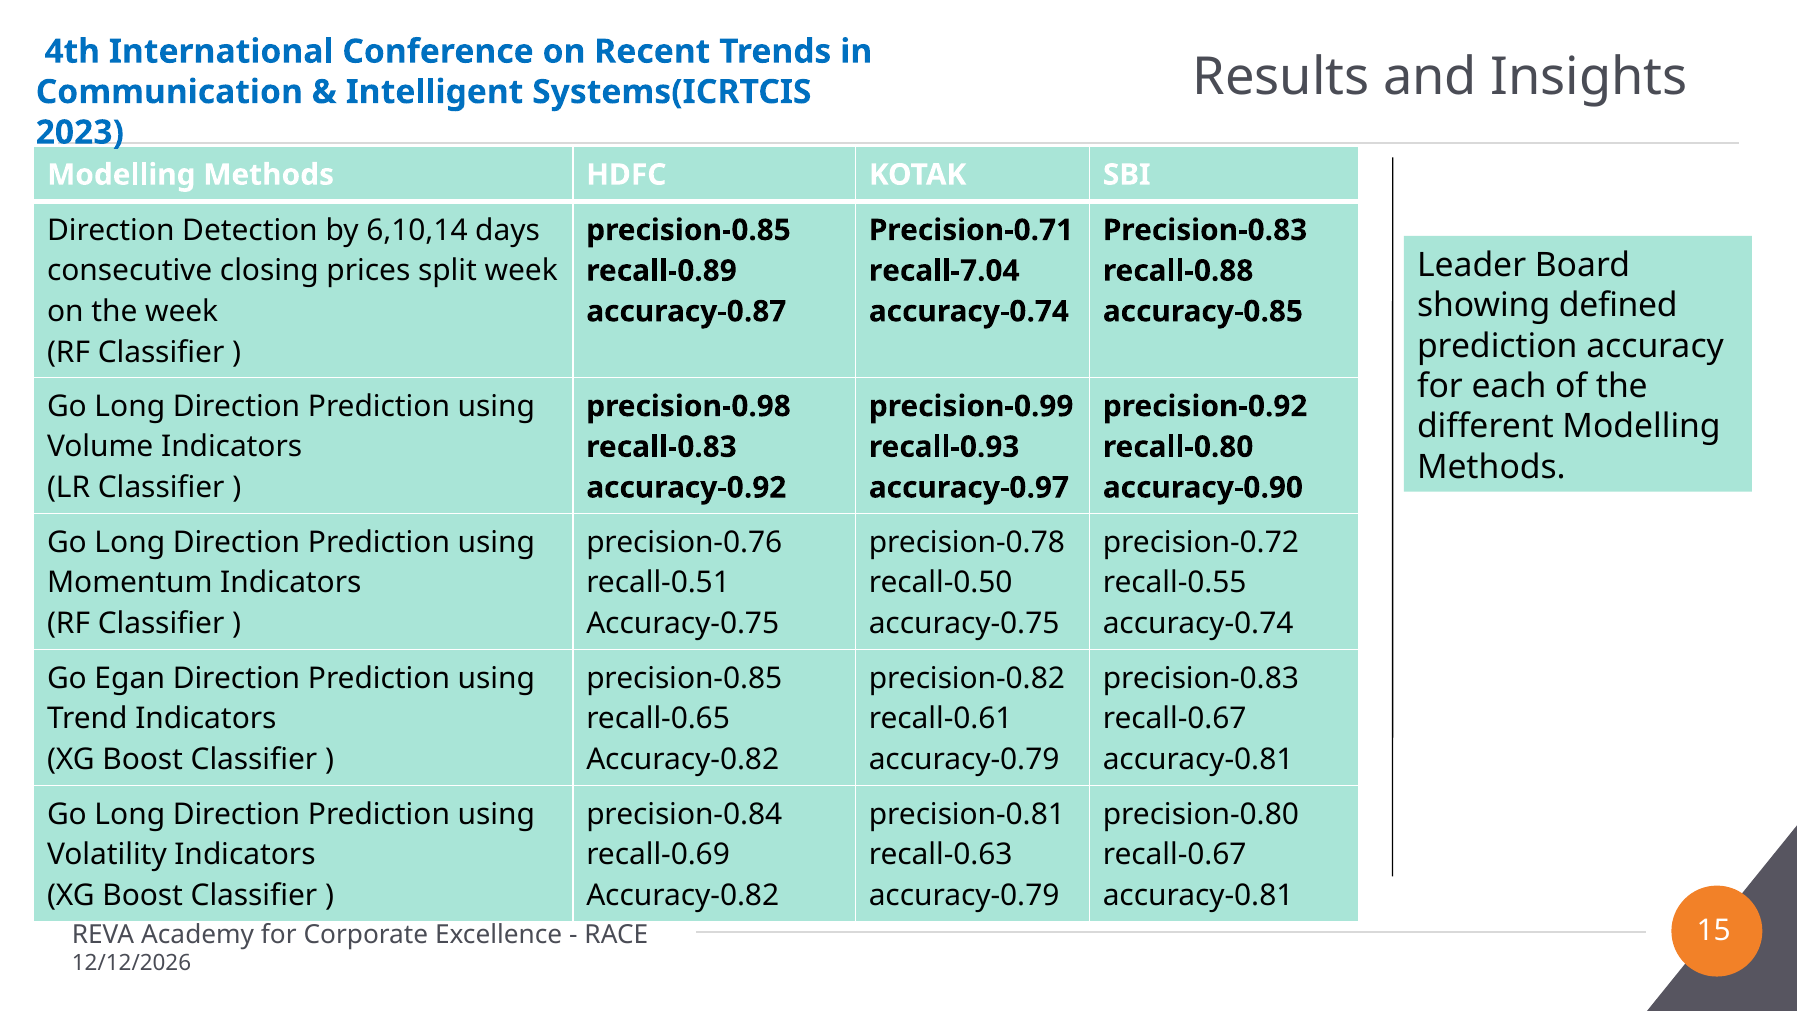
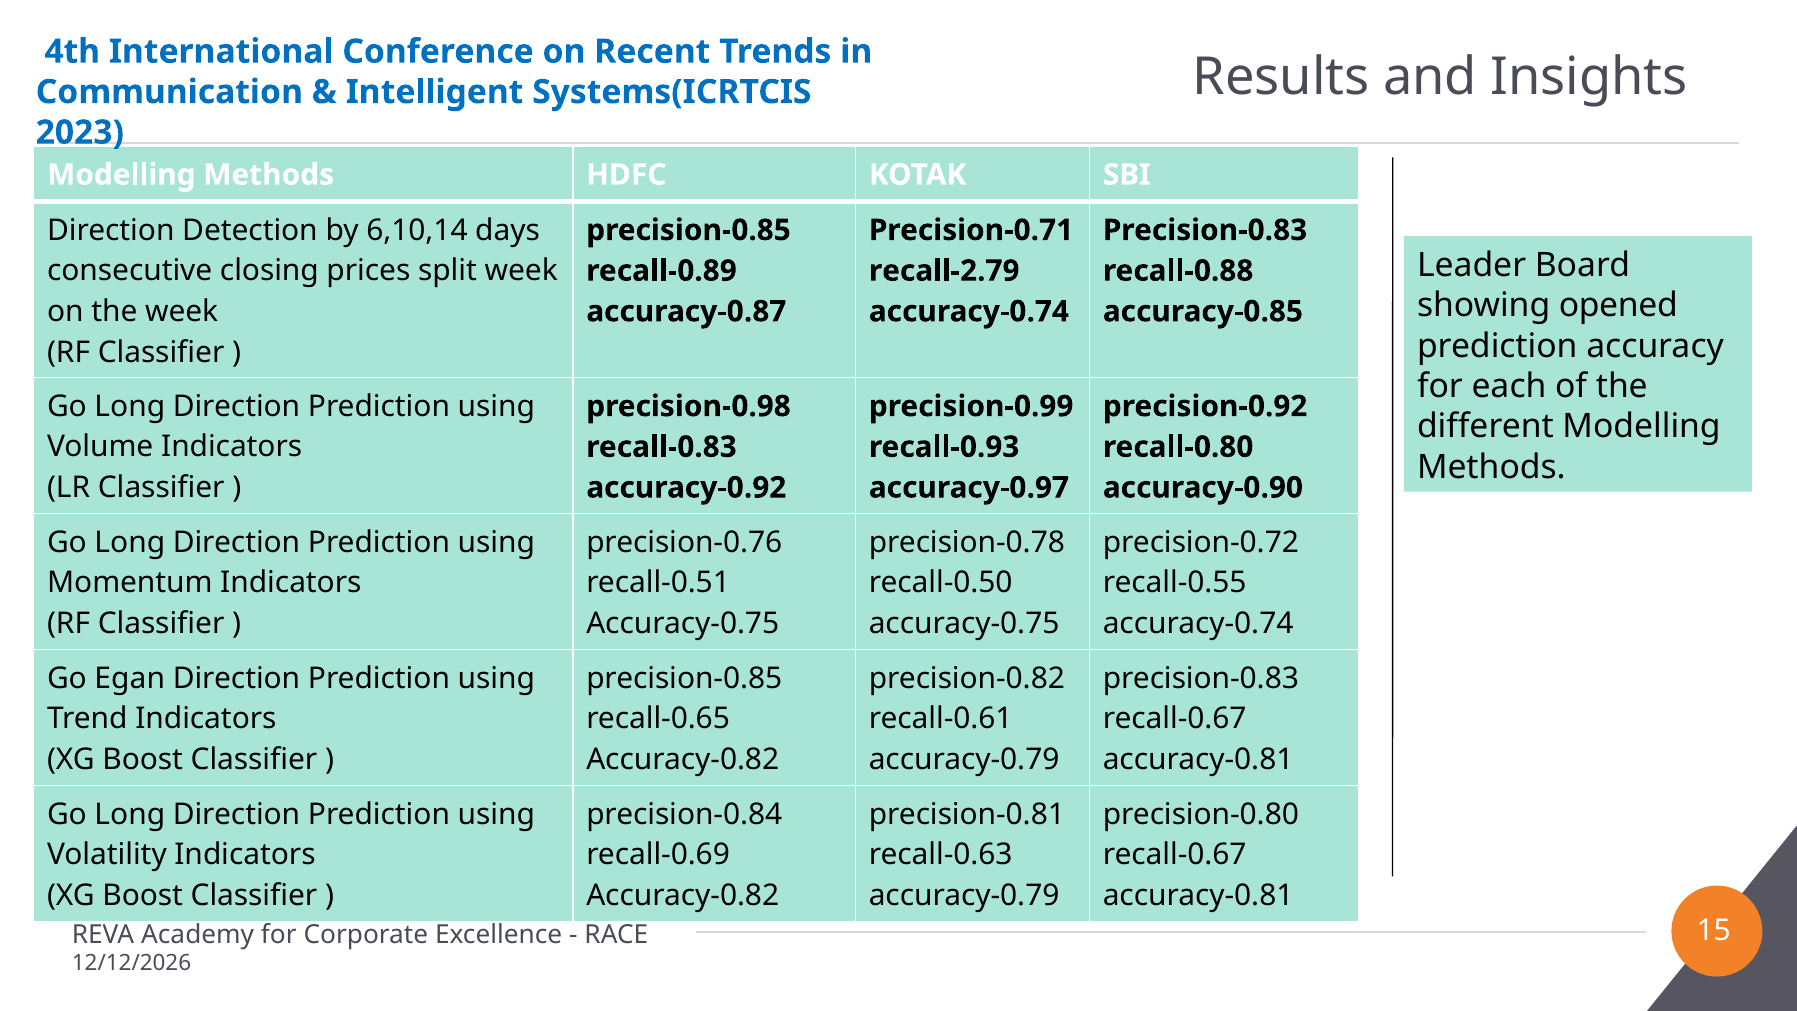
recall-7.04: recall-7.04 -> recall-2.79 (944, 271)
defined: defined -> opened (1618, 305)
